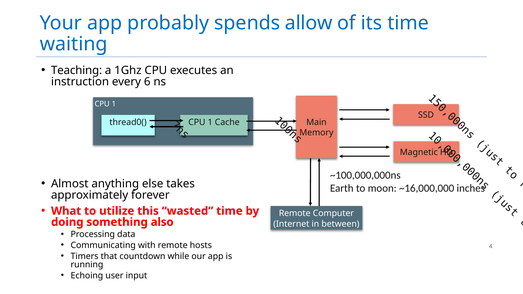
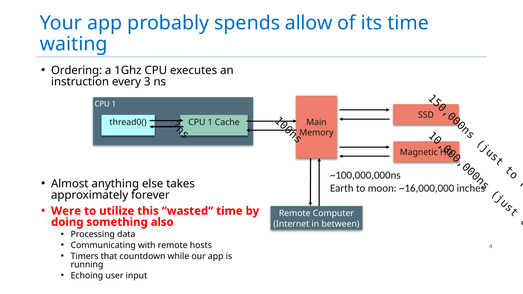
Teaching: Teaching -> Ordering (77, 71)
6: 6 -> 3 (147, 82)
What: What -> Were (66, 211)
